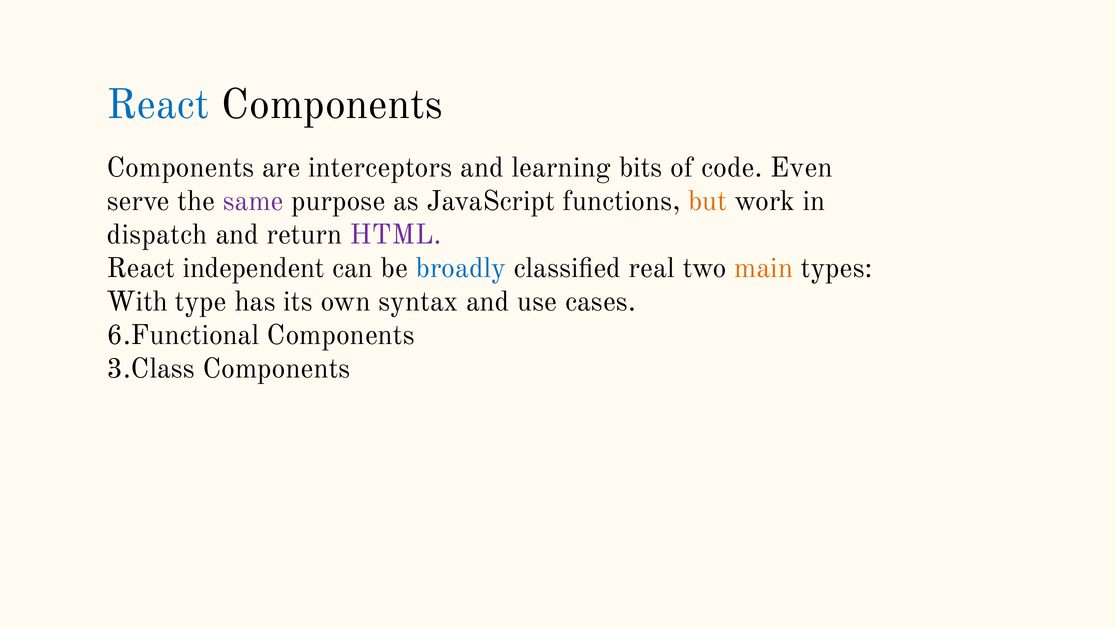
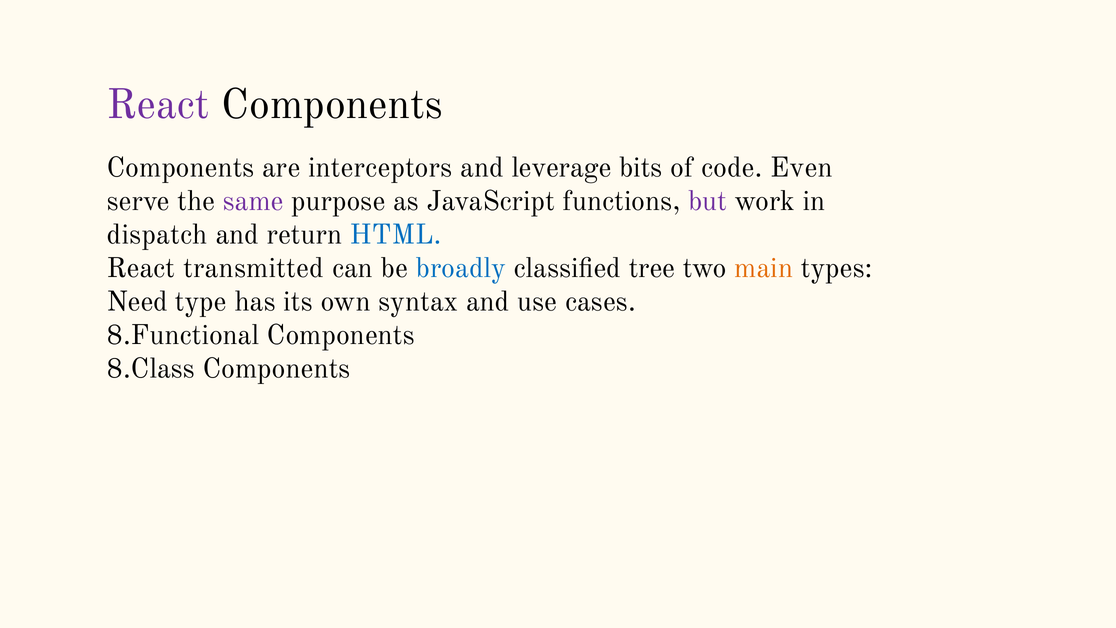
React colour: blue -> purple (158, 105)
learning: learning -> leverage (562, 167)
but colour: orange -> purple (708, 201)
HTML colour: purple -> blue (396, 234)
independent: independent -> transmitted (254, 268)
real: real -> tree (652, 268)
With: With -> Need (137, 301)
6.Functional: 6.Functional -> 8.Functional (183, 335)
3.Class: 3.Class -> 8.Class (151, 368)
